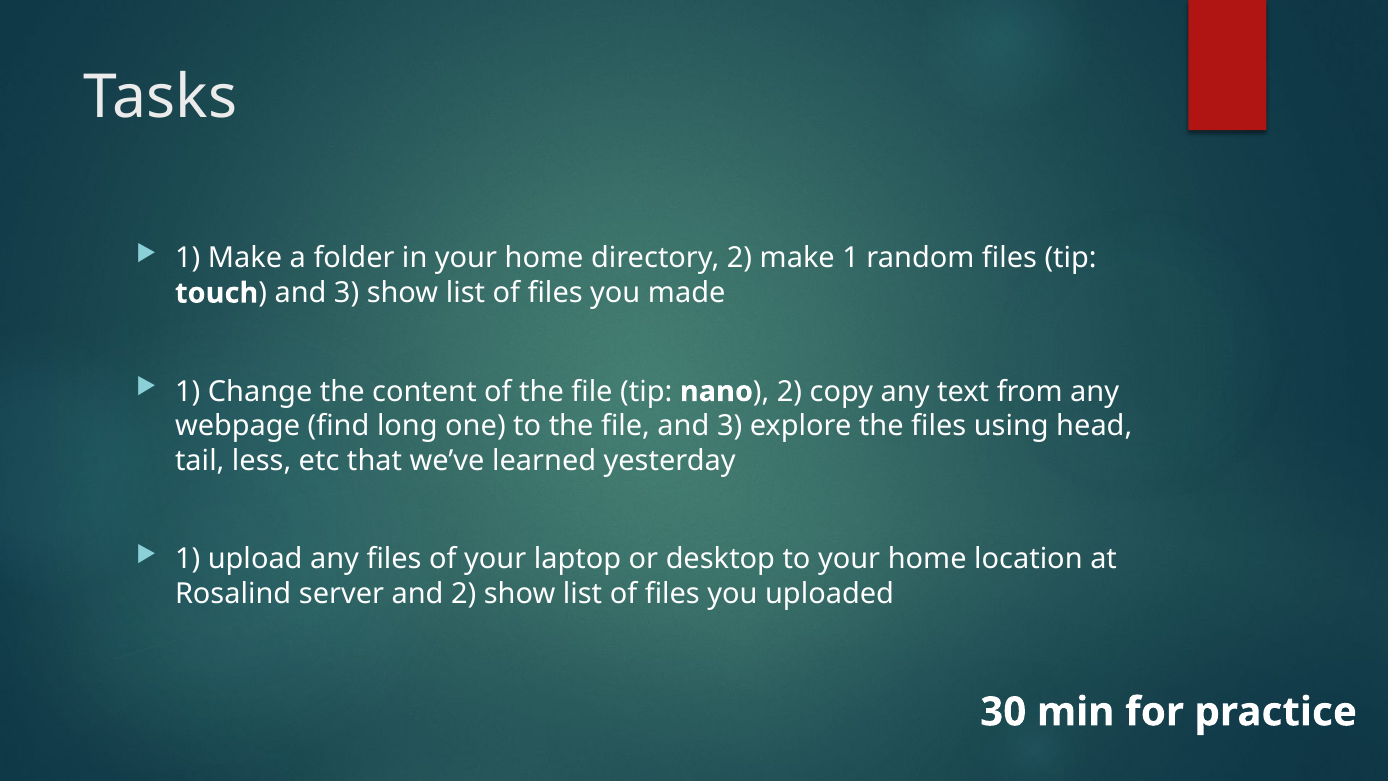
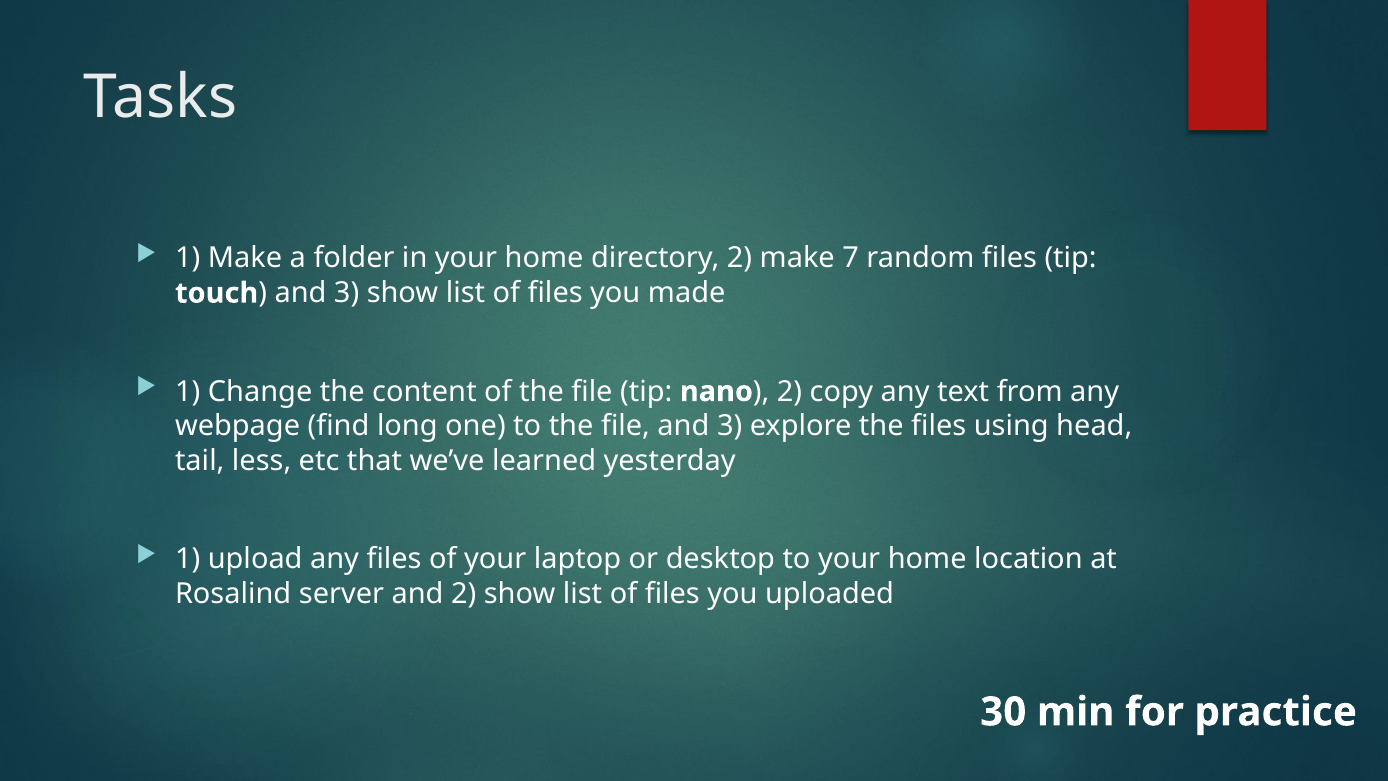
make 1: 1 -> 7 (851, 258)
